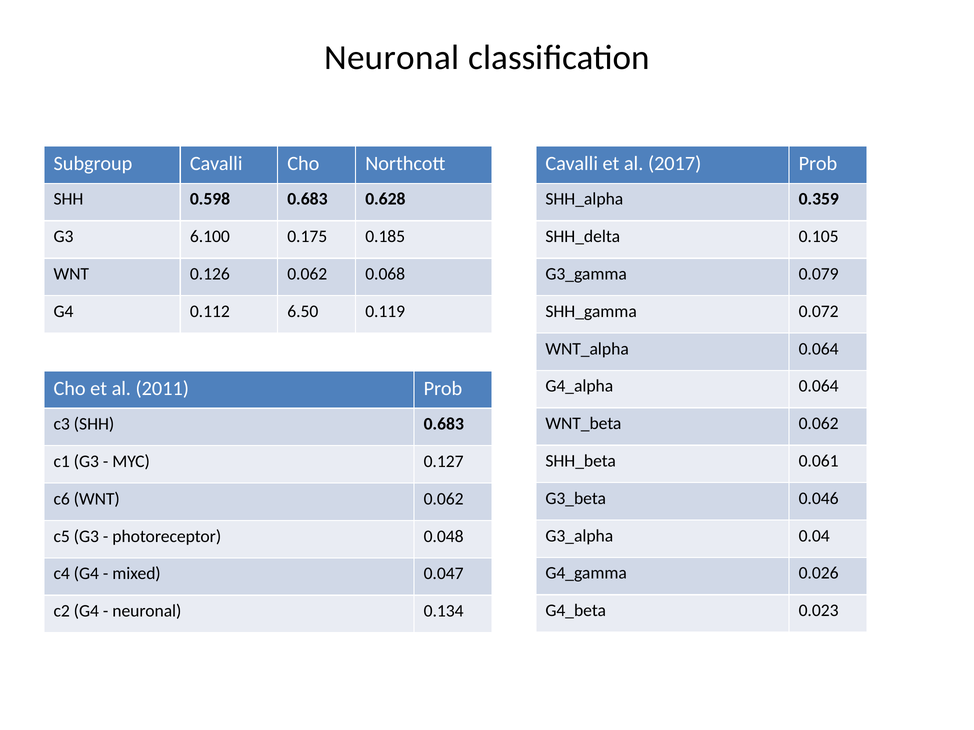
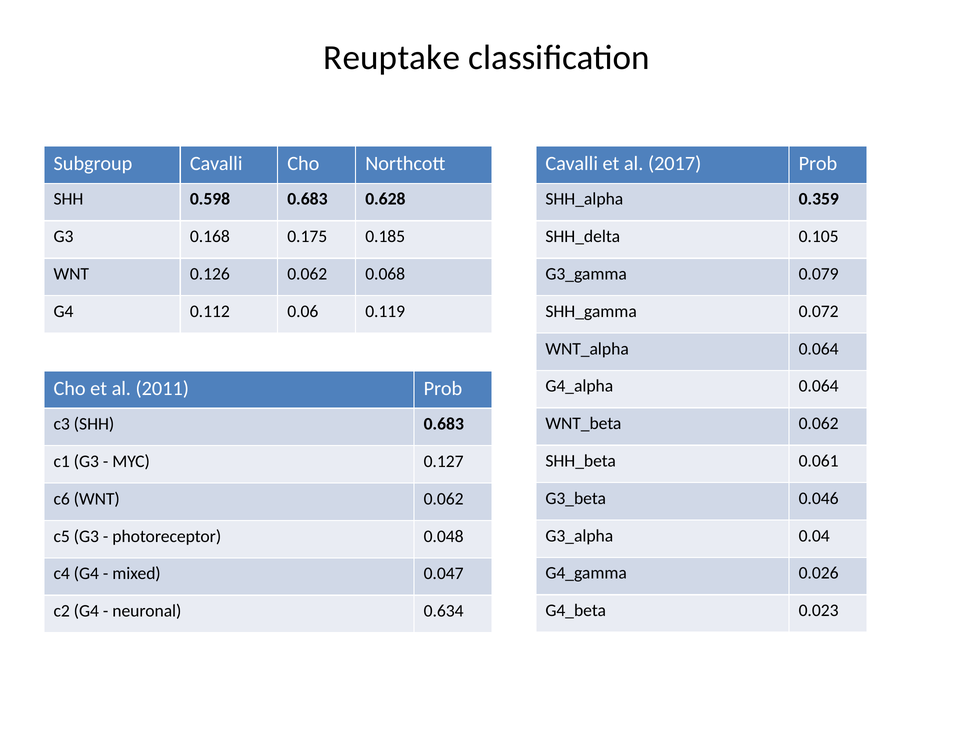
Neuronal: Neuronal -> Reuptake (392, 58)
6.100: 6.100 -> 0.168 (210, 237)
6.50: 6.50 -> 0.06 (303, 312)
0.134: 0.134 -> 0.634 (444, 611)
